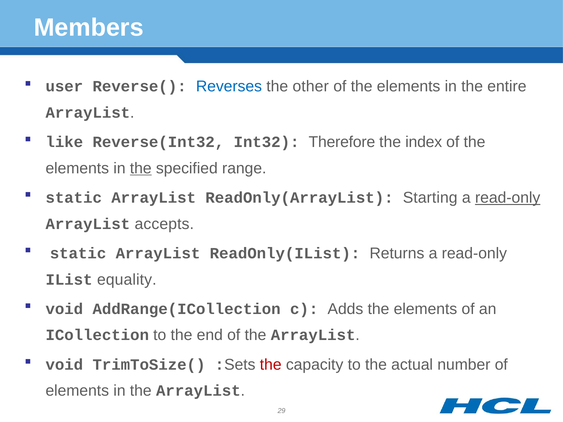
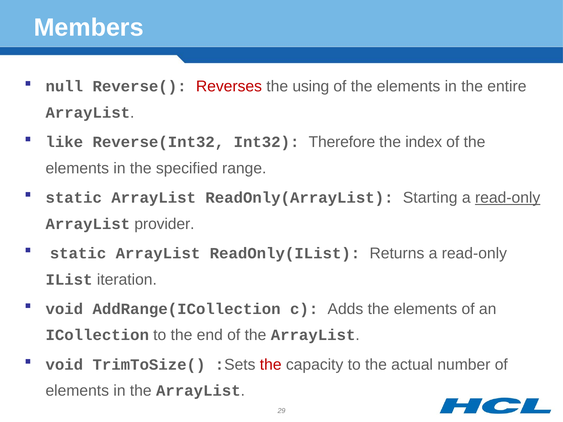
user: user -> null (64, 86)
Reverses colour: blue -> red (229, 86)
other: other -> using (311, 86)
the underline: present -> none (141, 168)
accepts: accepts -> provider (164, 224)
equality: equality -> iteration (127, 280)
